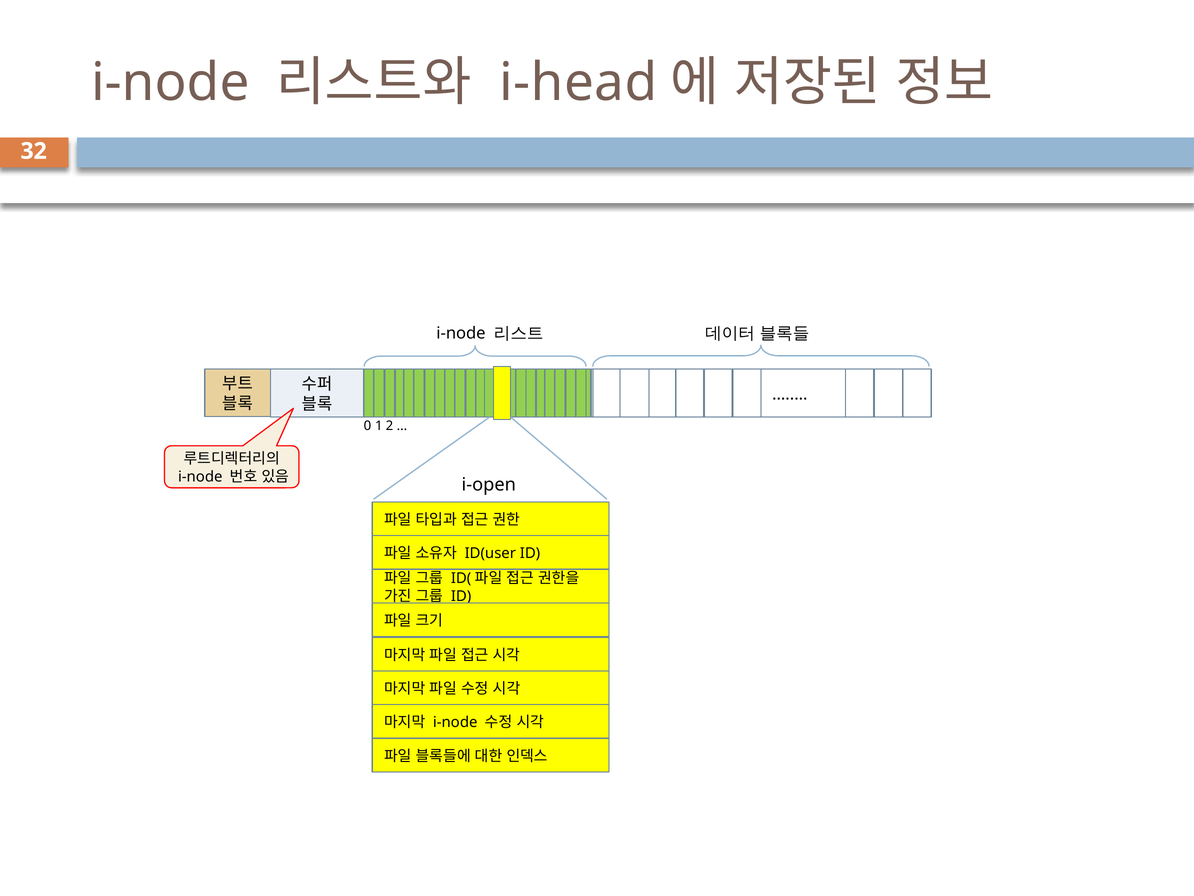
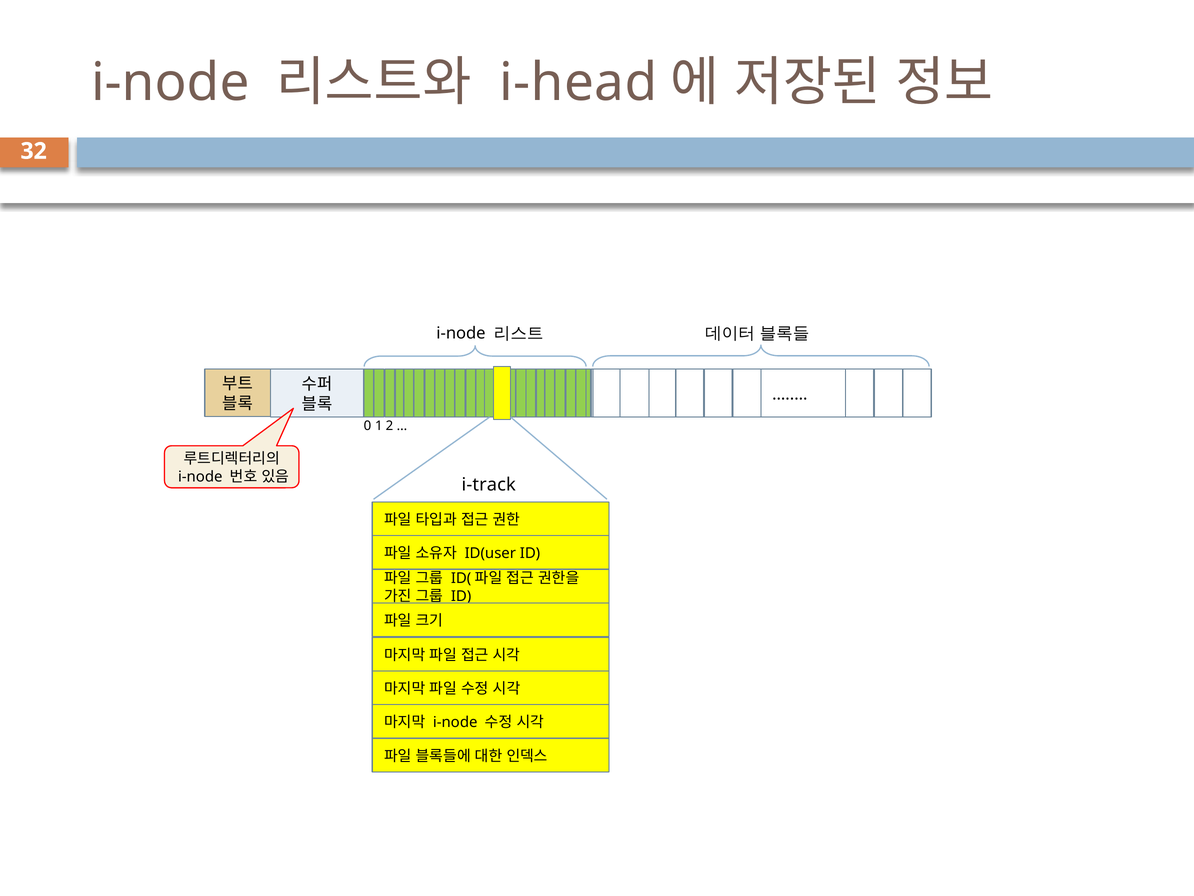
i-open: i-open -> i-track (489, 485)
